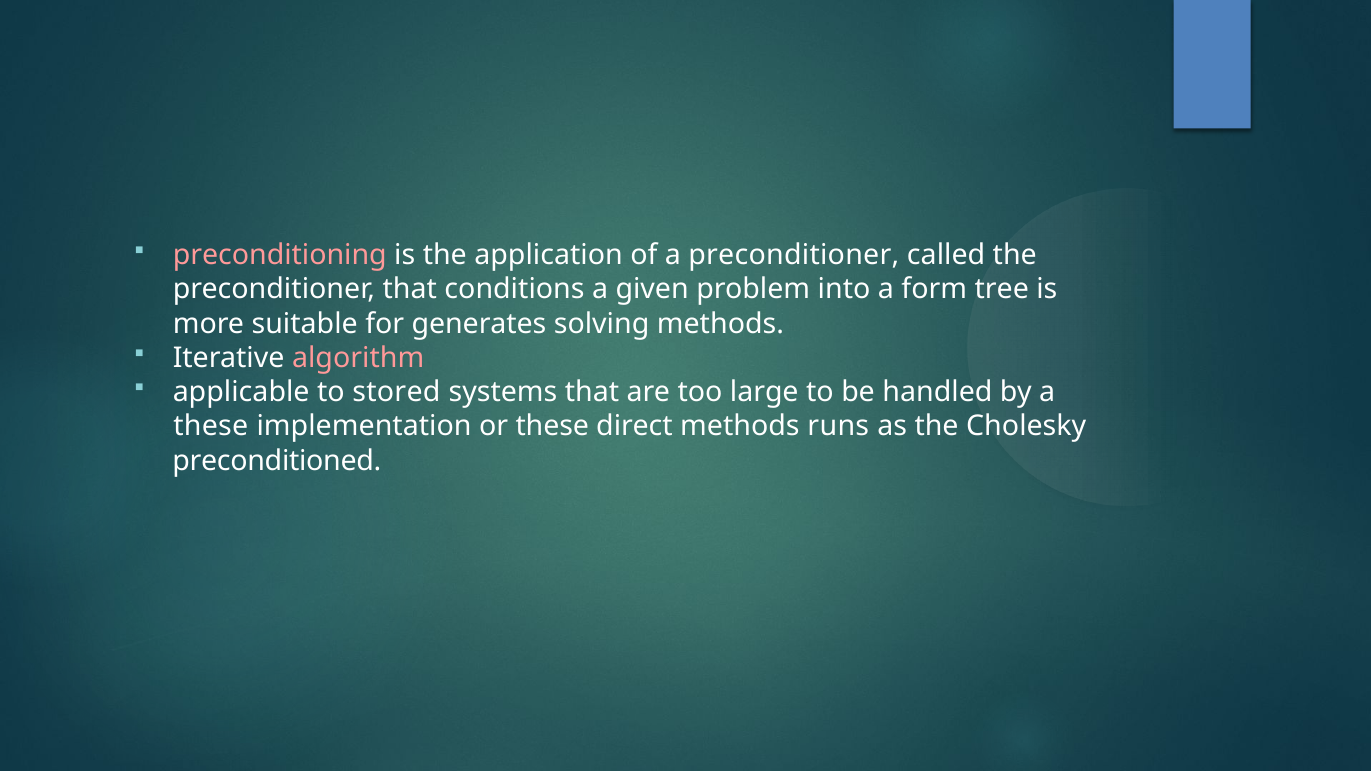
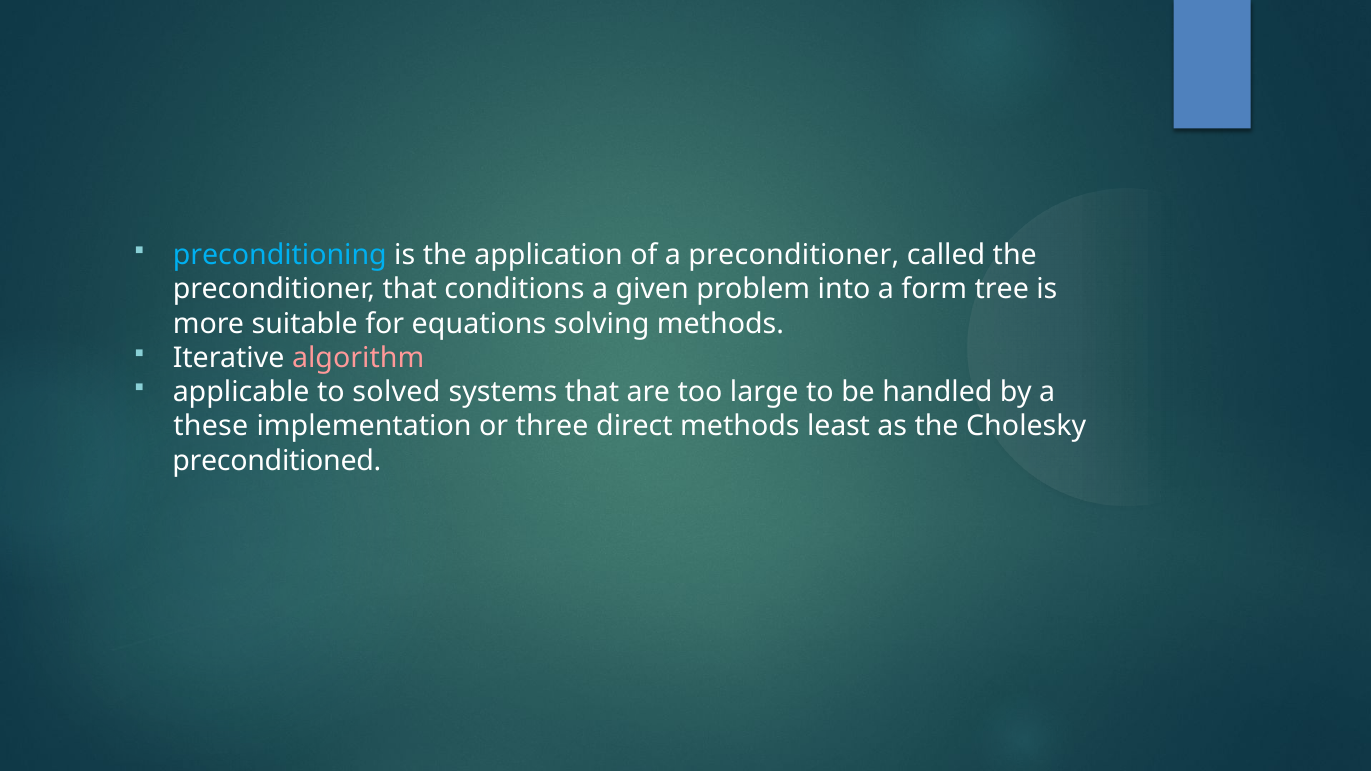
preconditioning colour: pink -> light blue (280, 255)
generates: generates -> equations (479, 324)
stored: stored -> solved (396, 392)
or these: these -> three (552, 427)
runs: runs -> least (839, 427)
